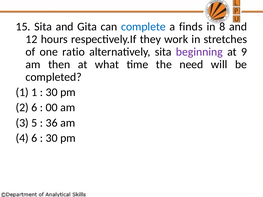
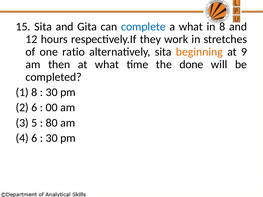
a finds: finds -> what (191, 27)
beginning colour: purple -> orange (199, 52)
need: need -> done (191, 65)
1 1: 1 -> 8 (34, 92)
36: 36 -> 80 (52, 123)
